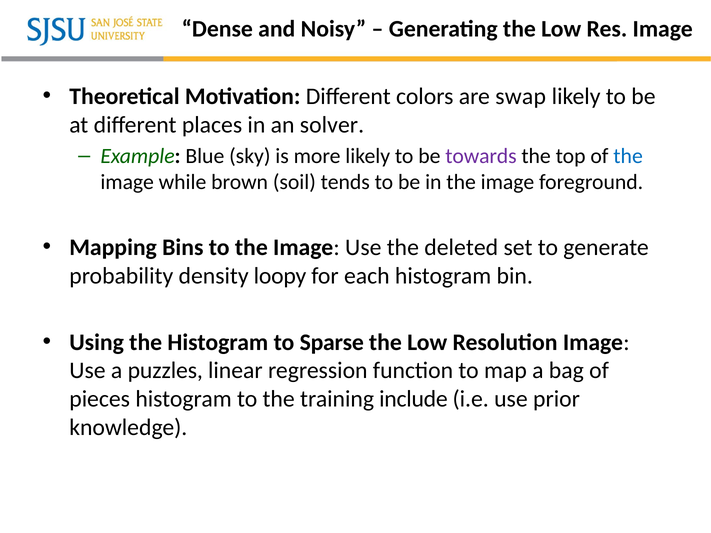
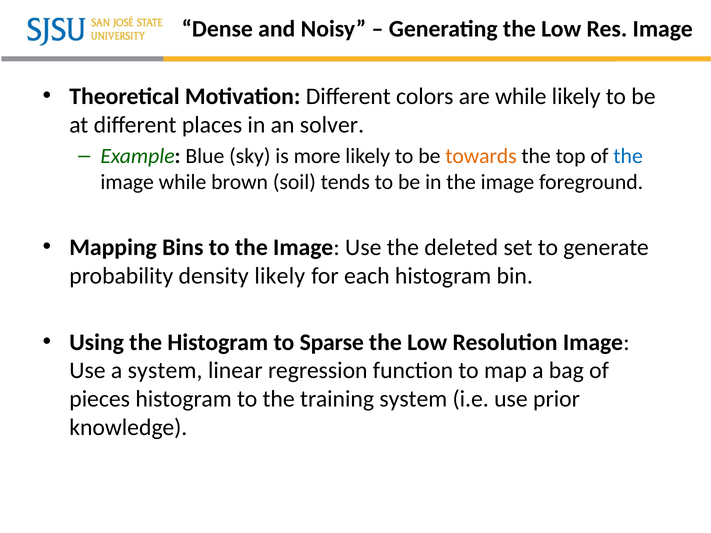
are swap: swap -> while (521, 96)
towards colour: purple -> orange (481, 156)
density loopy: loopy -> likely (280, 276)
a puzzles: puzzles -> system (165, 371)
training include: include -> system (413, 399)
